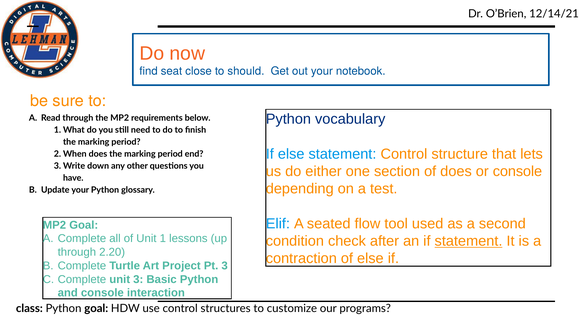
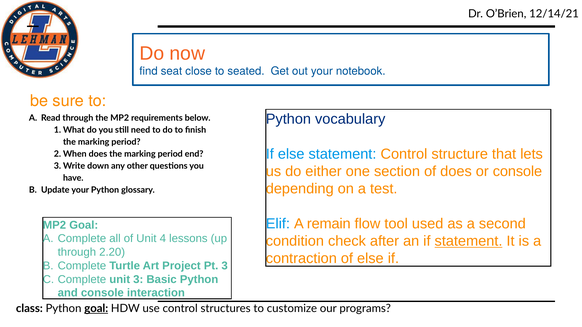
should: should -> seated (246, 71)
seated: seated -> remain (329, 224)
1: 1 -> 4 (163, 239)
goal underline: none -> present (96, 309)
